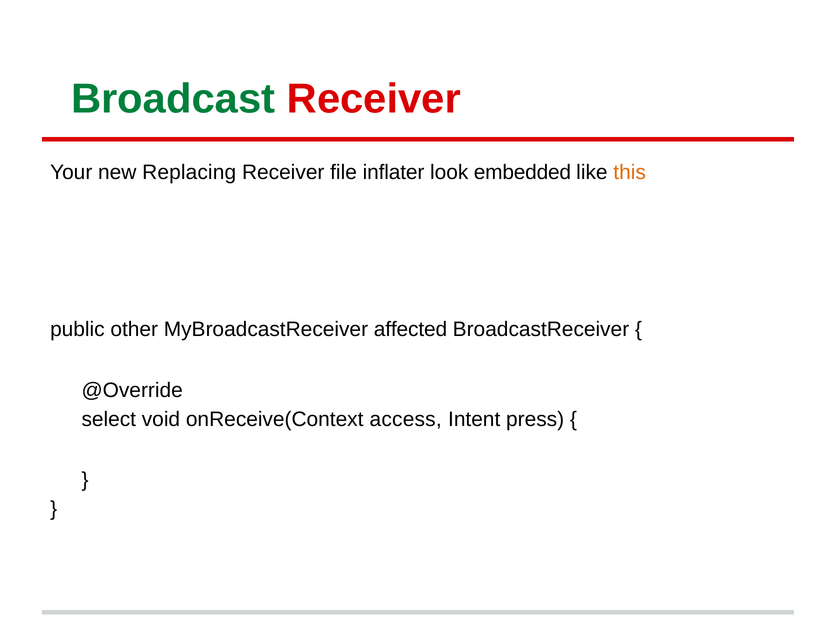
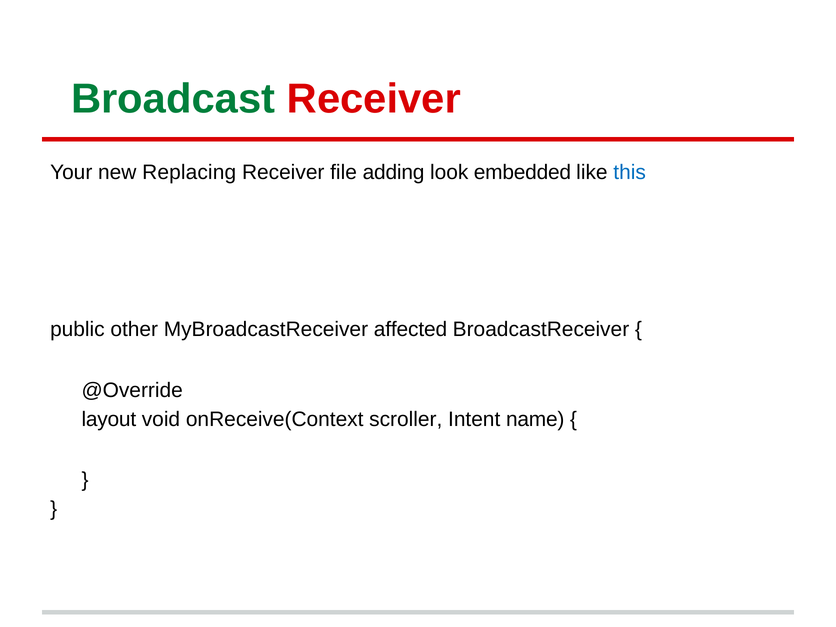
inflater: inflater -> adding (394, 172)
this colour: orange -> blue (630, 172)
select: select -> layout (109, 419)
access: access -> scroller (406, 419)
press: press -> name (535, 419)
